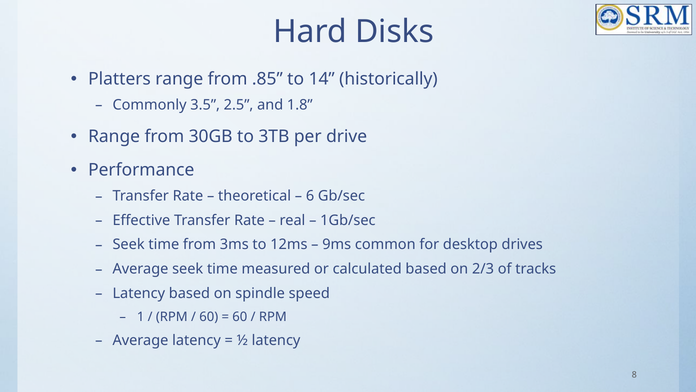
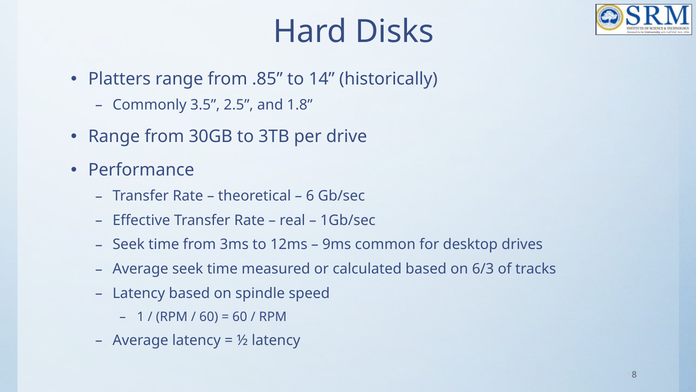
2/3: 2/3 -> 6/3 (483, 269)
